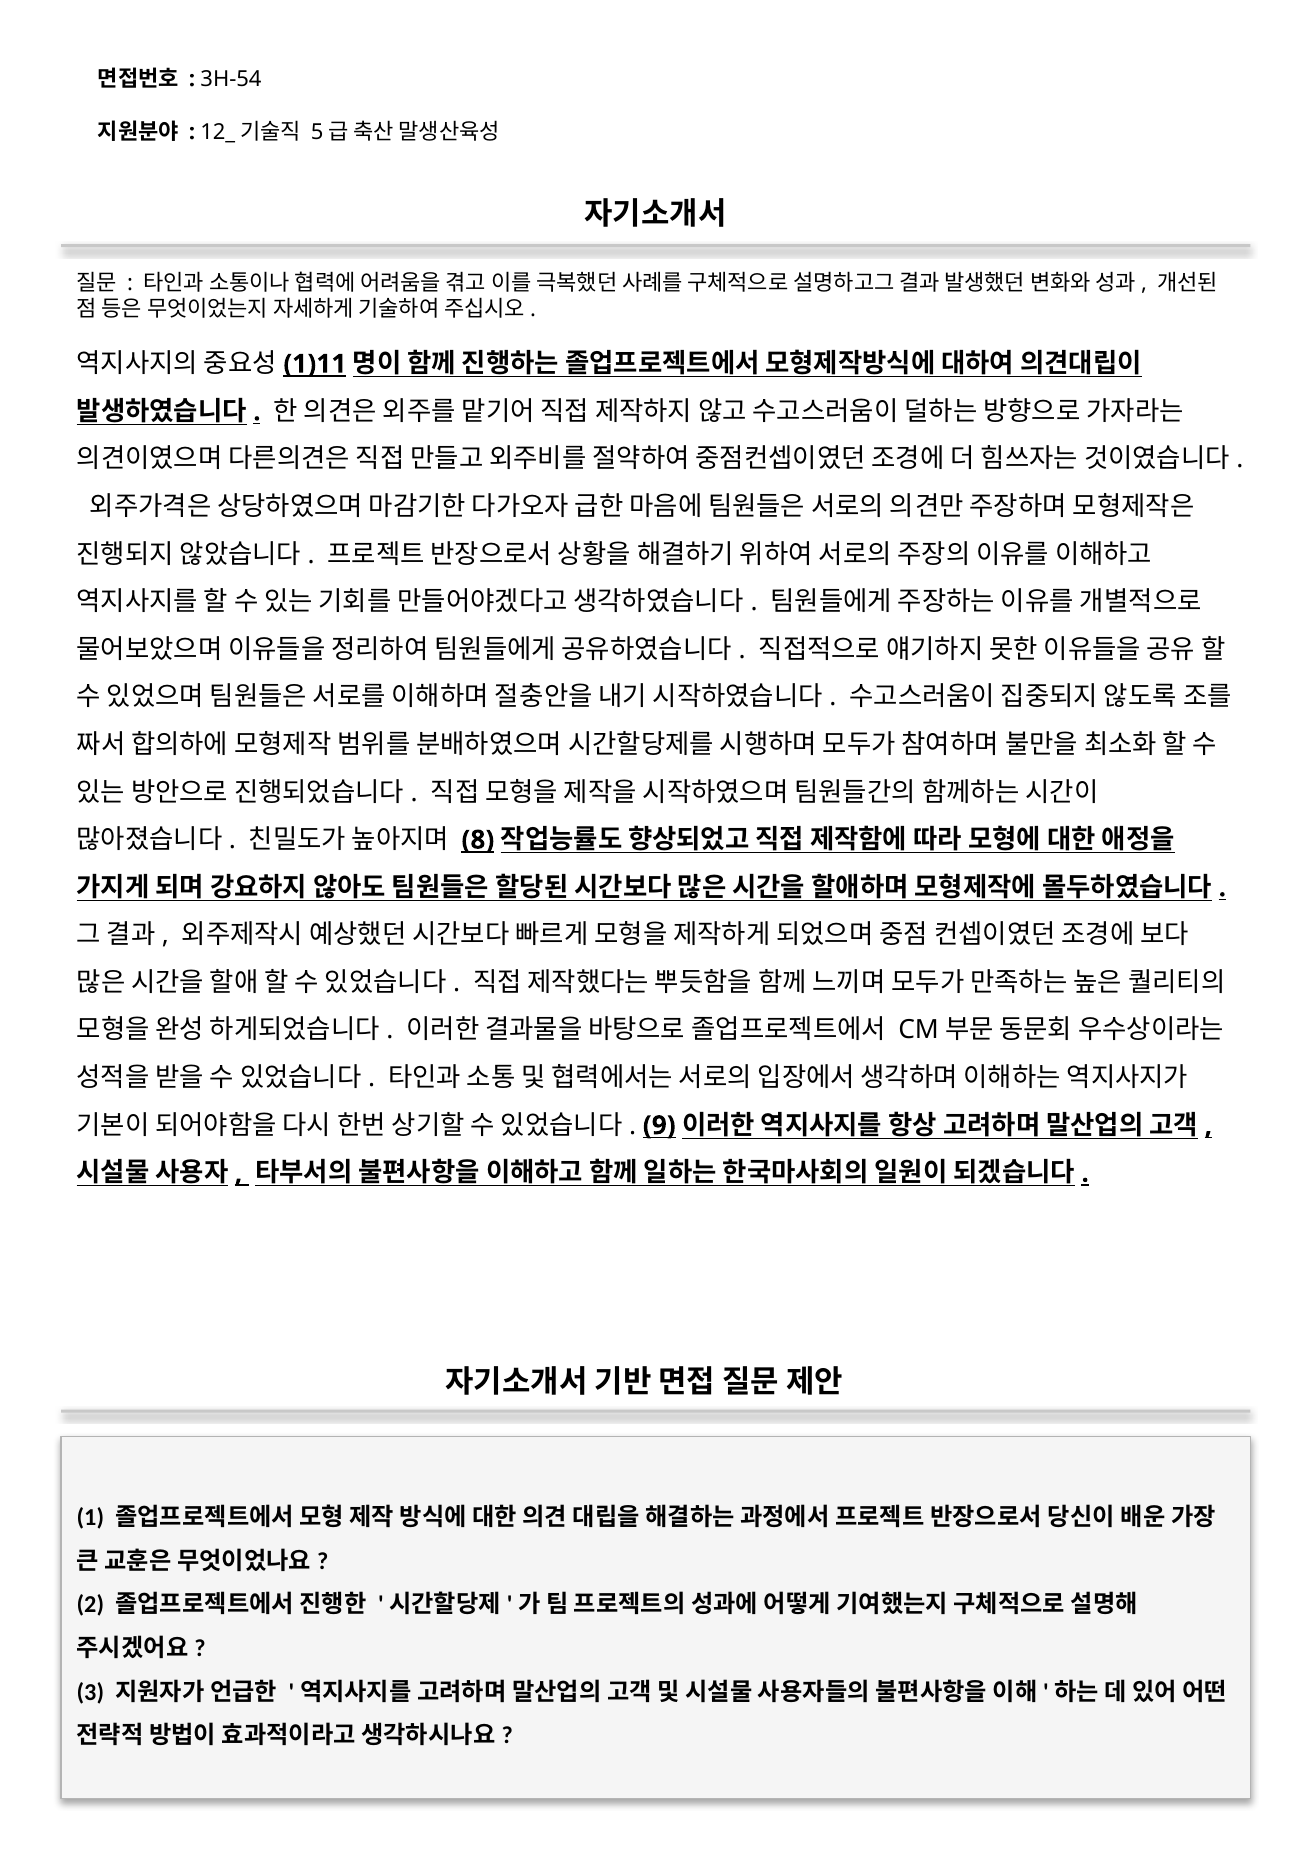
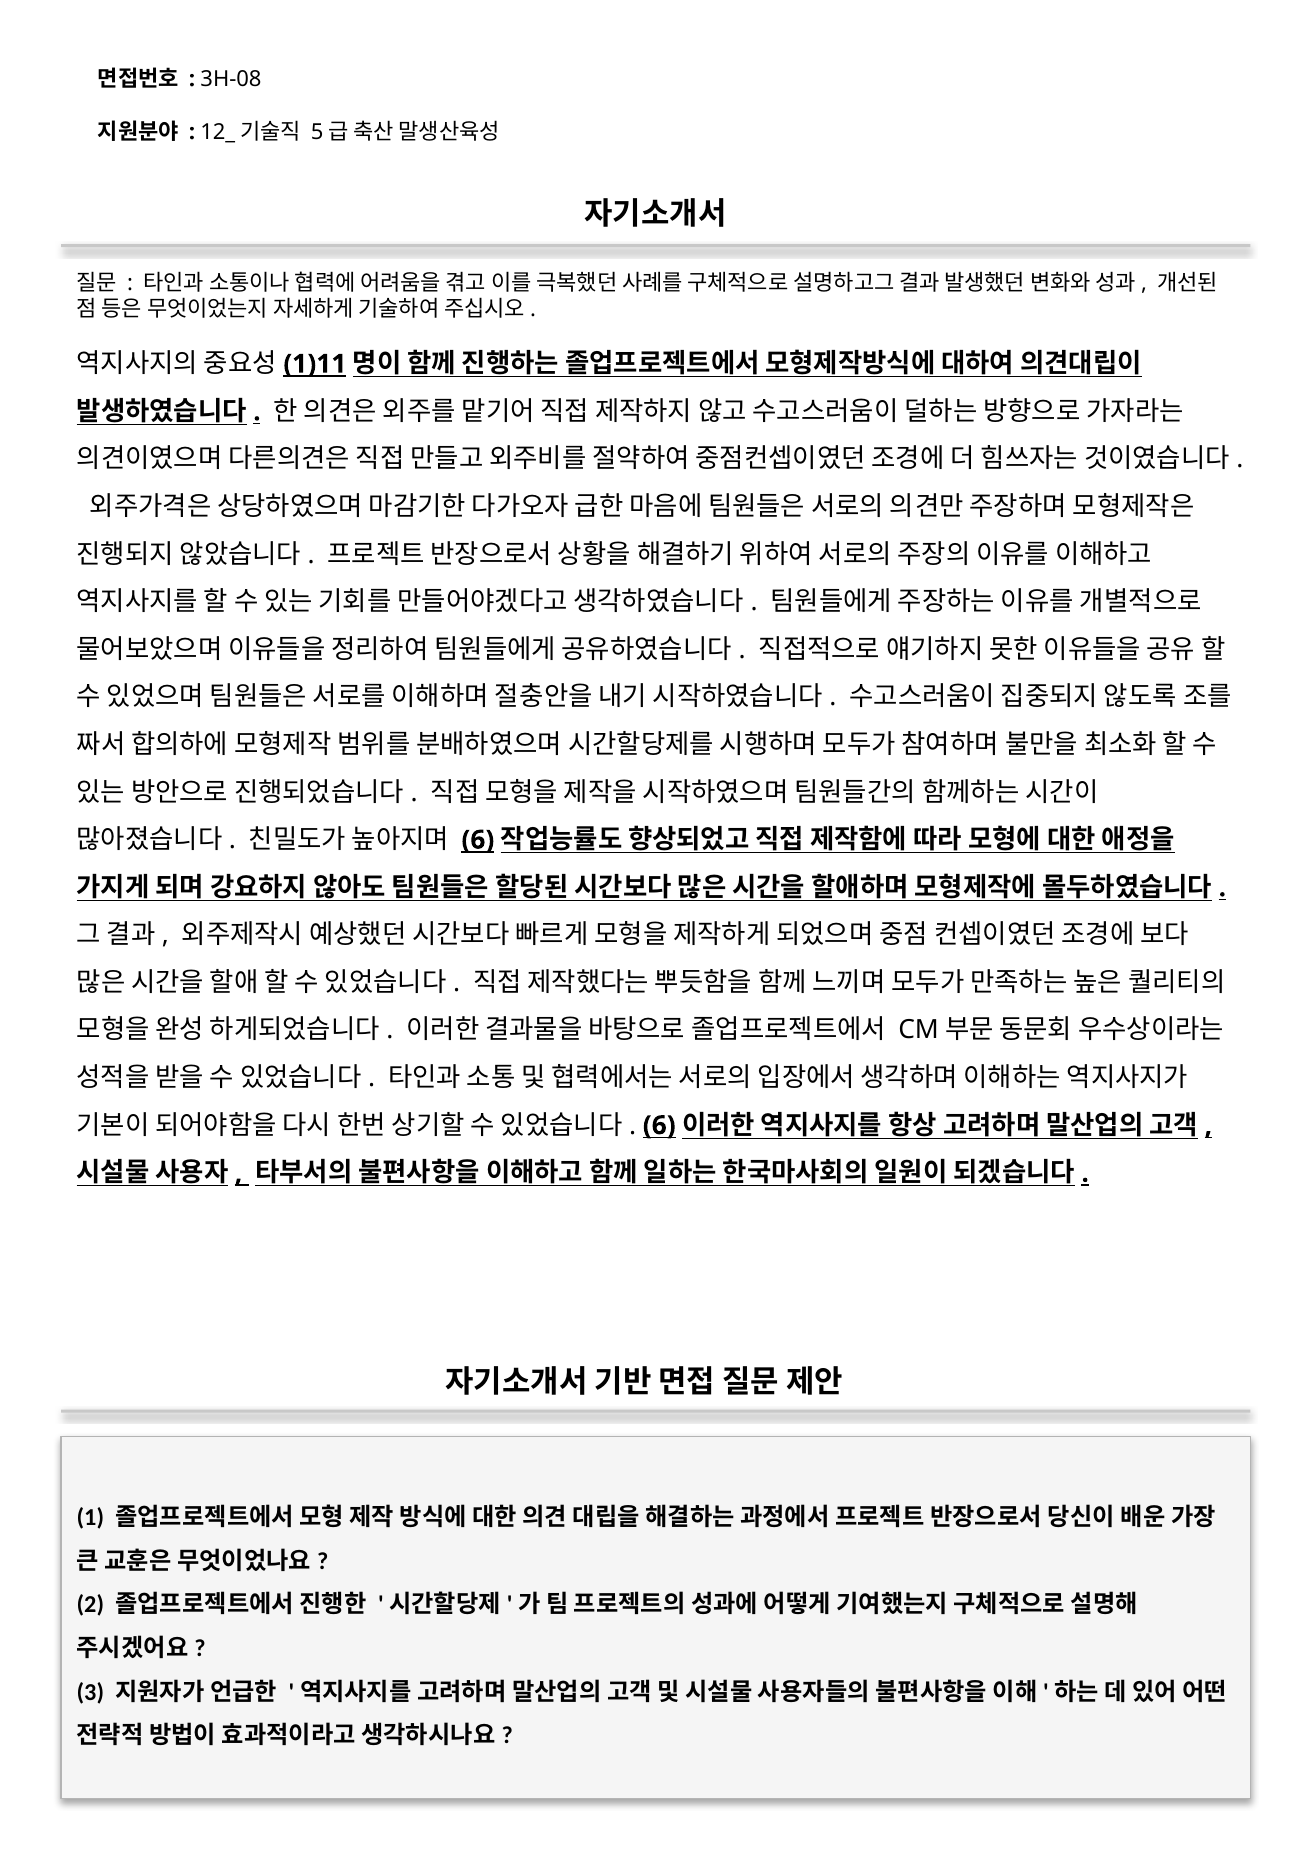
3H-54: 3H-54 -> 3H-08 (231, 79)
8: 8 -> 6 (478, 840)
9: 9 -> 6 (659, 1125)
